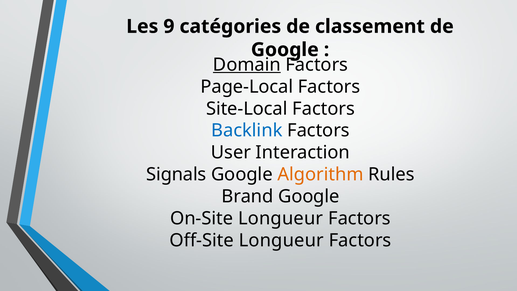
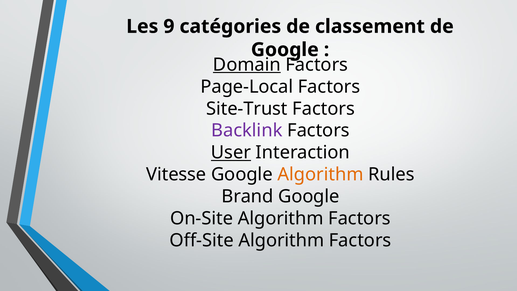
Site-Local: Site-Local -> Site-Trust (247, 109)
Backlink colour: blue -> purple (247, 131)
User underline: none -> present (231, 152)
Signals: Signals -> Vitesse (176, 174)
On-Site Longueur: Longueur -> Algorithm (281, 218)
Off-Site Longueur: Longueur -> Algorithm (281, 240)
